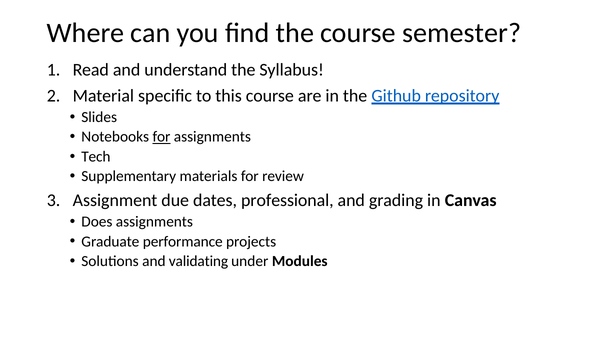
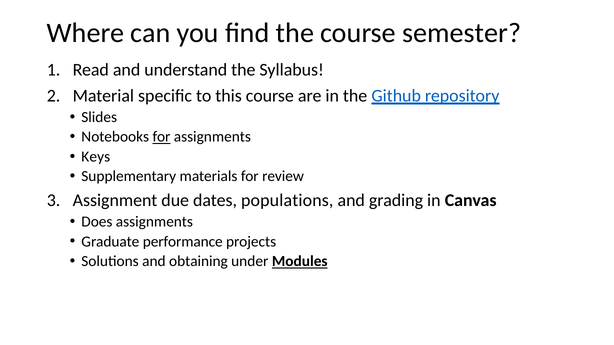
Tech: Tech -> Keys (96, 157)
professional: professional -> populations (287, 201)
validating: validating -> obtaining (198, 261)
Modules underline: none -> present (300, 261)
